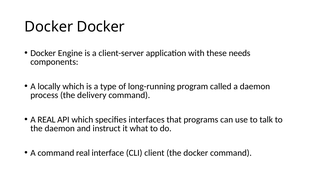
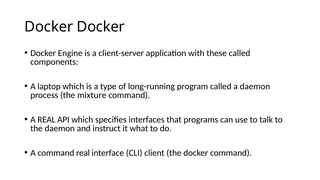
these needs: needs -> called (240, 53)
locally: locally -> laptop (49, 86)
delivery: delivery -> mixture (92, 95)
